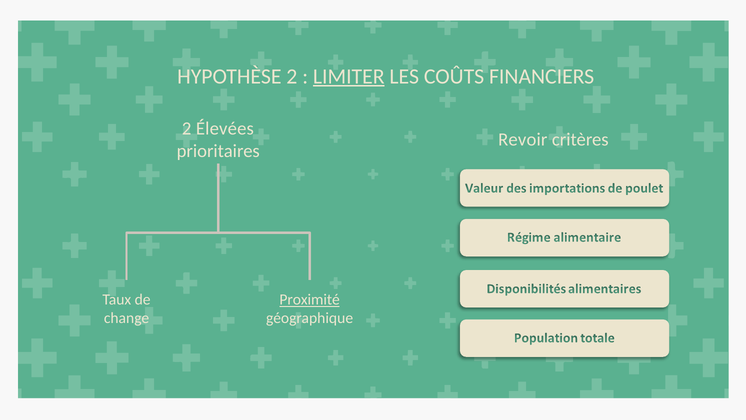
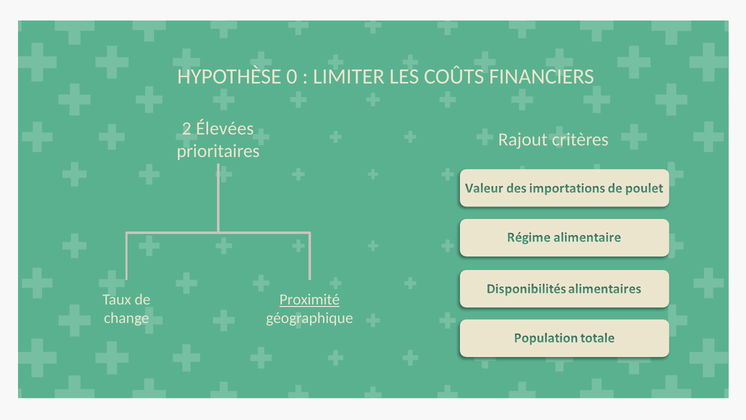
HYPOTHÈSE 2: 2 -> 0 (292, 76)
LIMITER underline: present -> none (349, 76)
Revoir: Revoir -> Rajout (523, 140)
